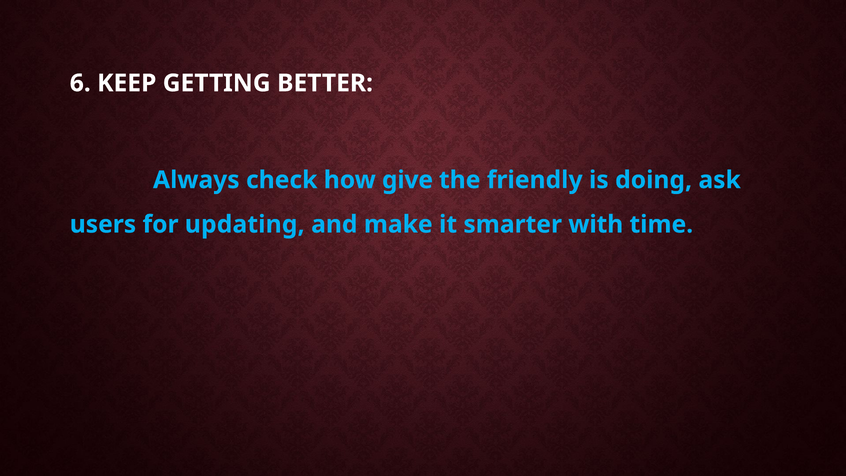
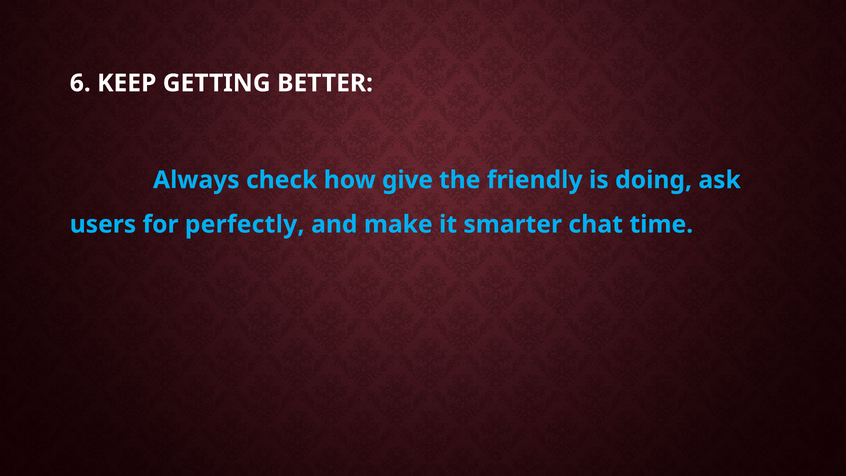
updating: updating -> perfectly (245, 224)
with: with -> chat (596, 224)
